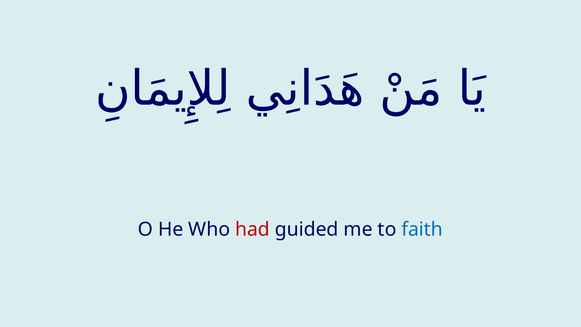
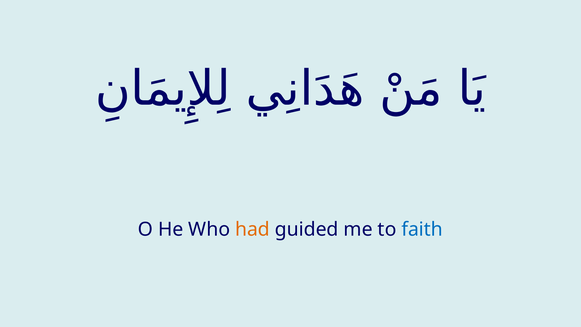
had colour: red -> orange (252, 229)
